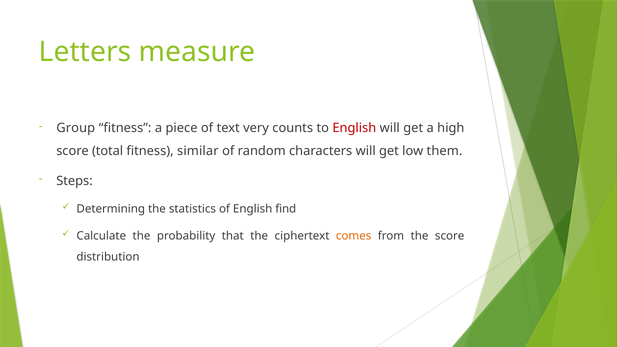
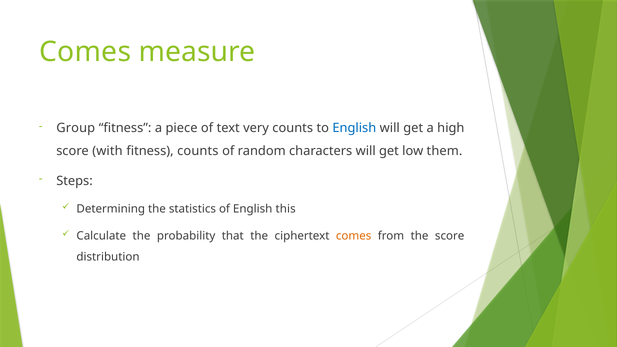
Letters: Letters -> Comes (85, 52)
English colour: red -> blue (354, 128)
total: total -> with (107, 151)
fitness similar: similar -> counts (198, 151)
find: find -> this (286, 209)
